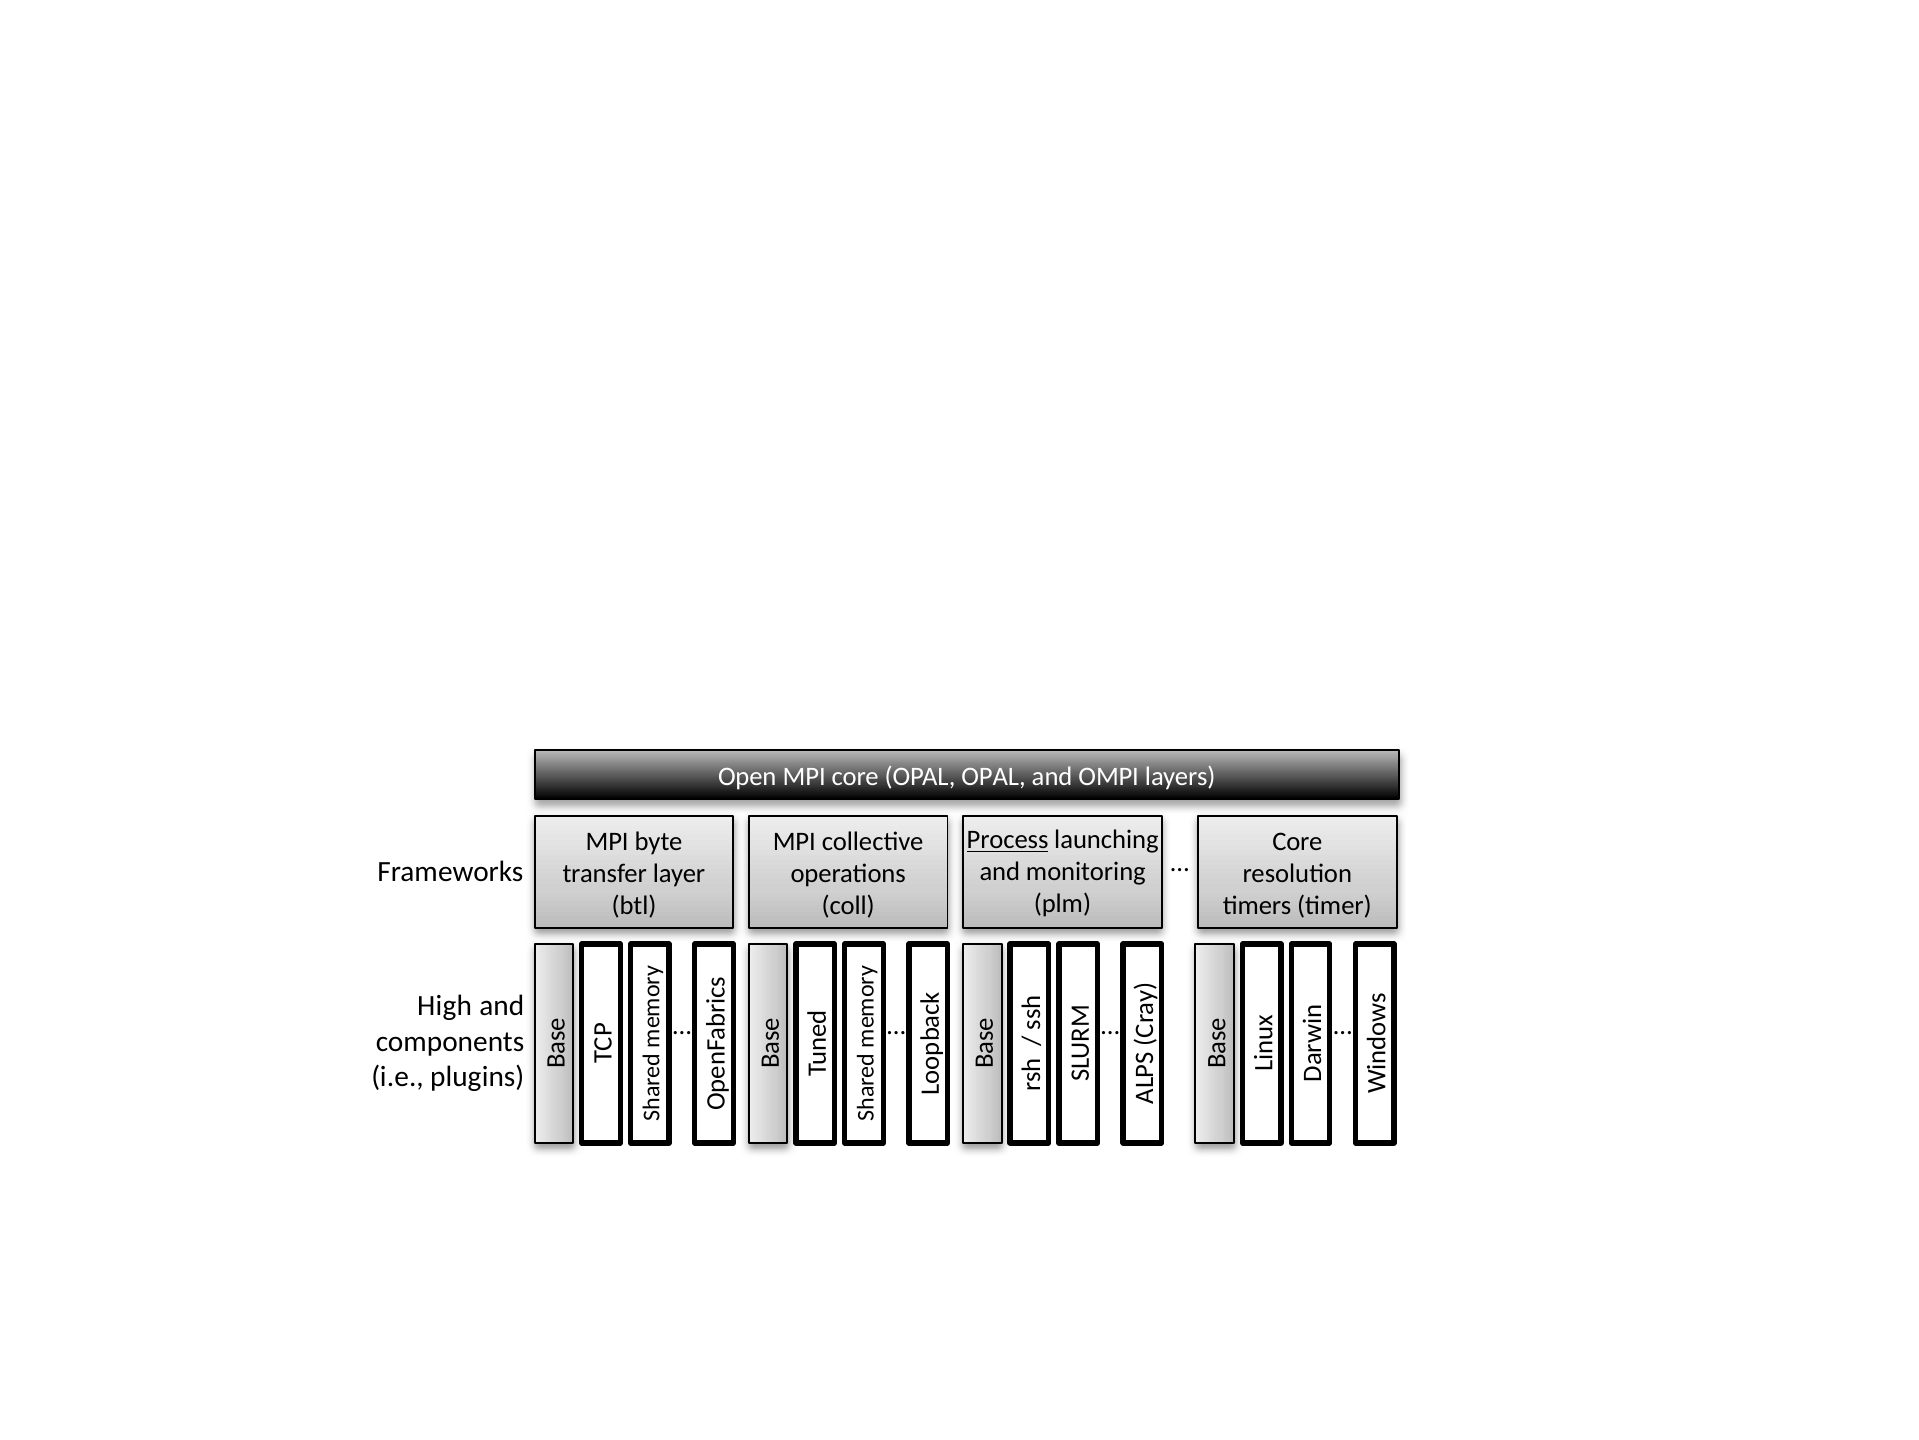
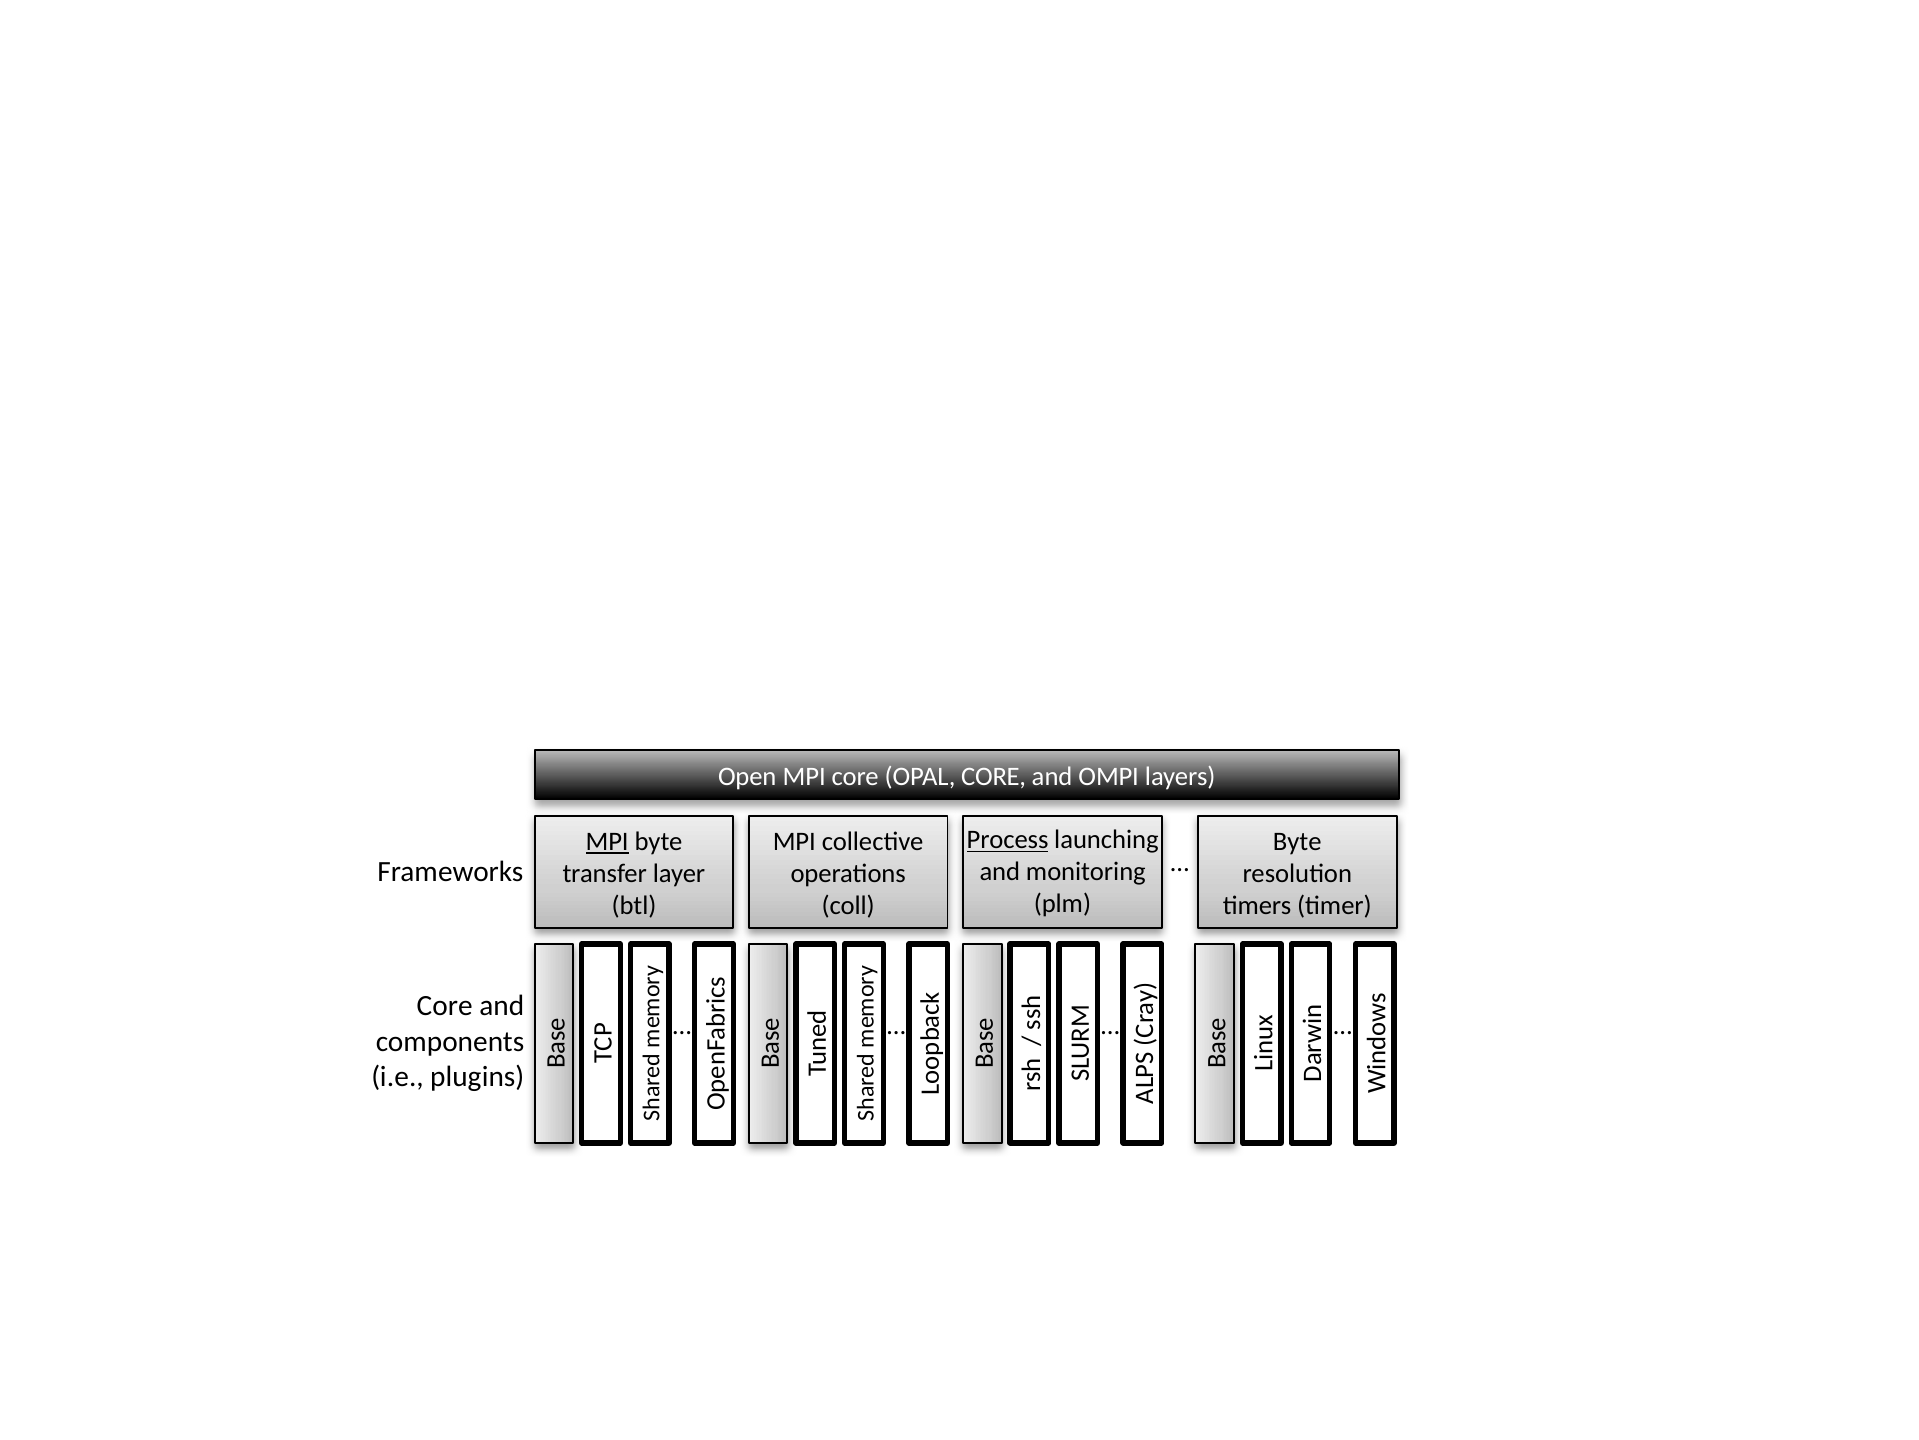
OPAL OPAL: OPAL -> CORE (994, 776)
MPI underline: none -> present (607, 841)
Core: Core -> Byte (1297, 841)
High: High -> Core (445, 1006)
